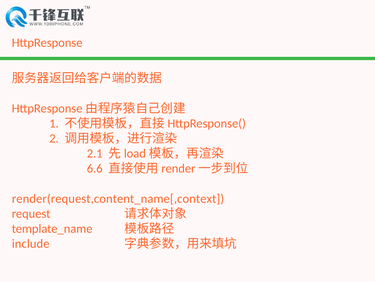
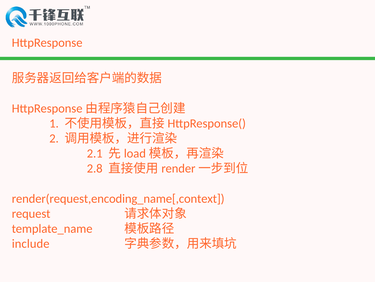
6.6: 6.6 -> 2.8 (95, 168)
render(request,content_name[,context: render(request,content_name[,context -> render(request,encoding_name[,context (118, 198)
